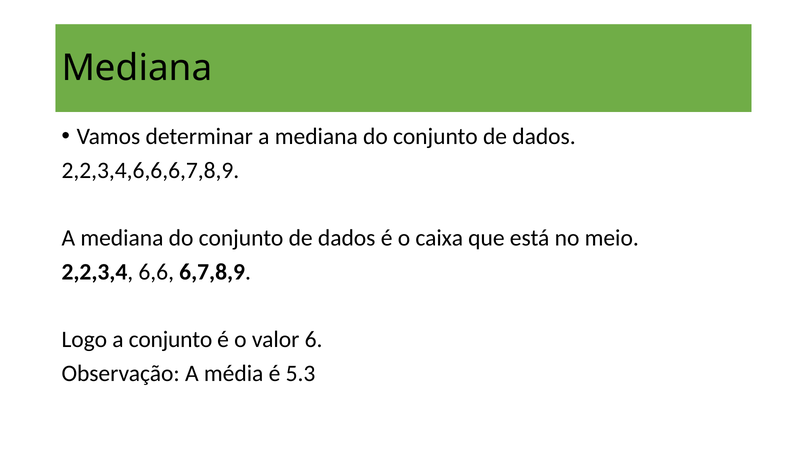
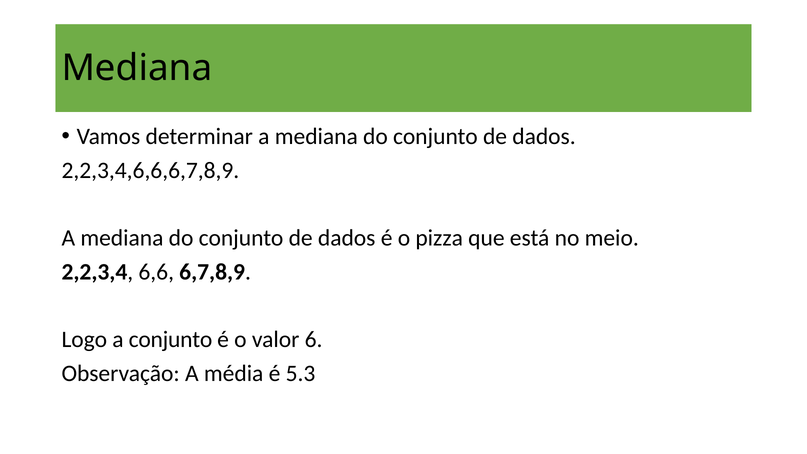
caixa: caixa -> pizza (439, 238)
